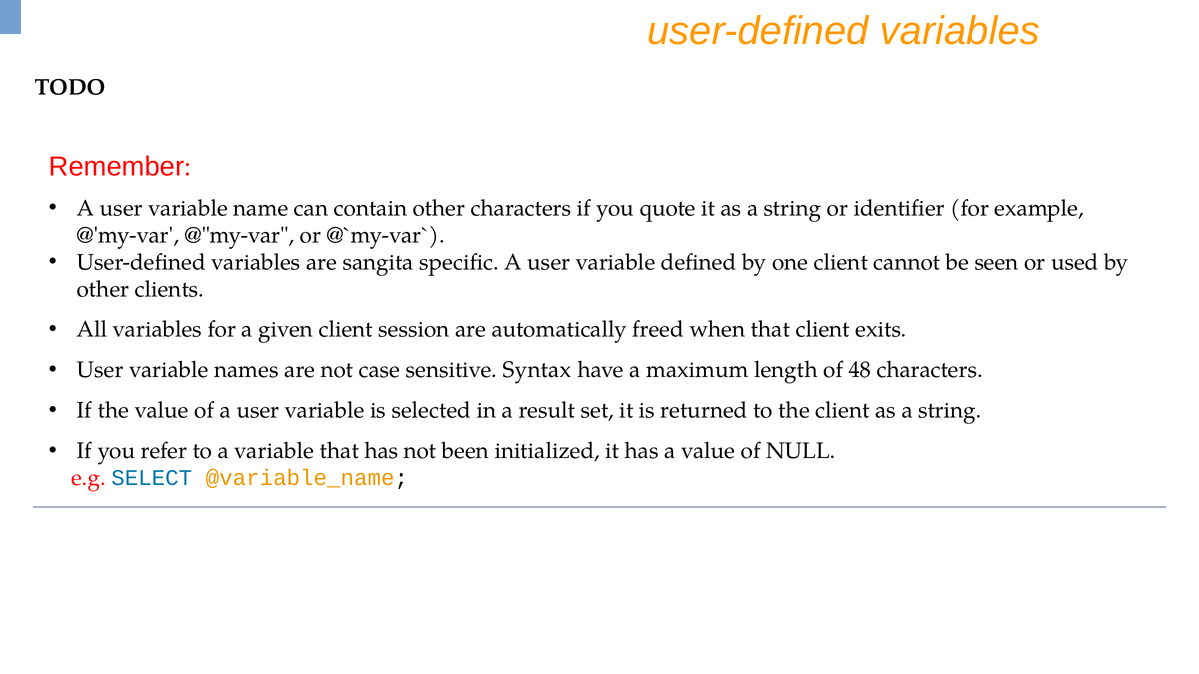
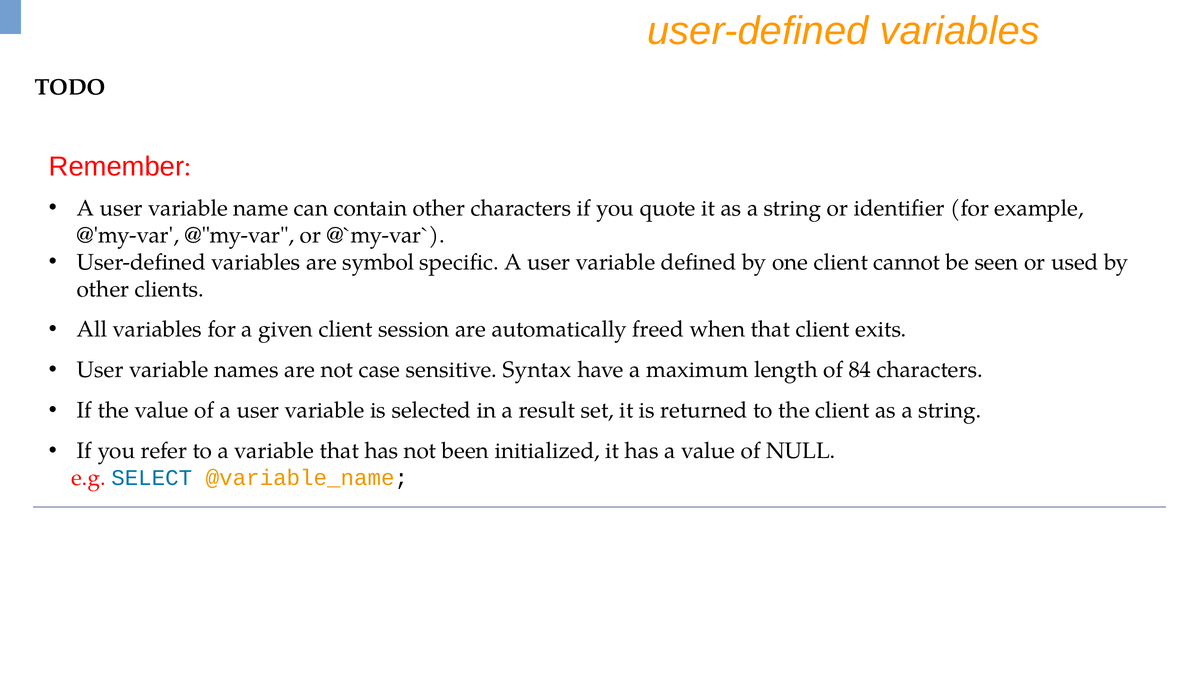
sangita: sangita -> symbol (378, 262)
48: 48 -> 84 (860, 370)
